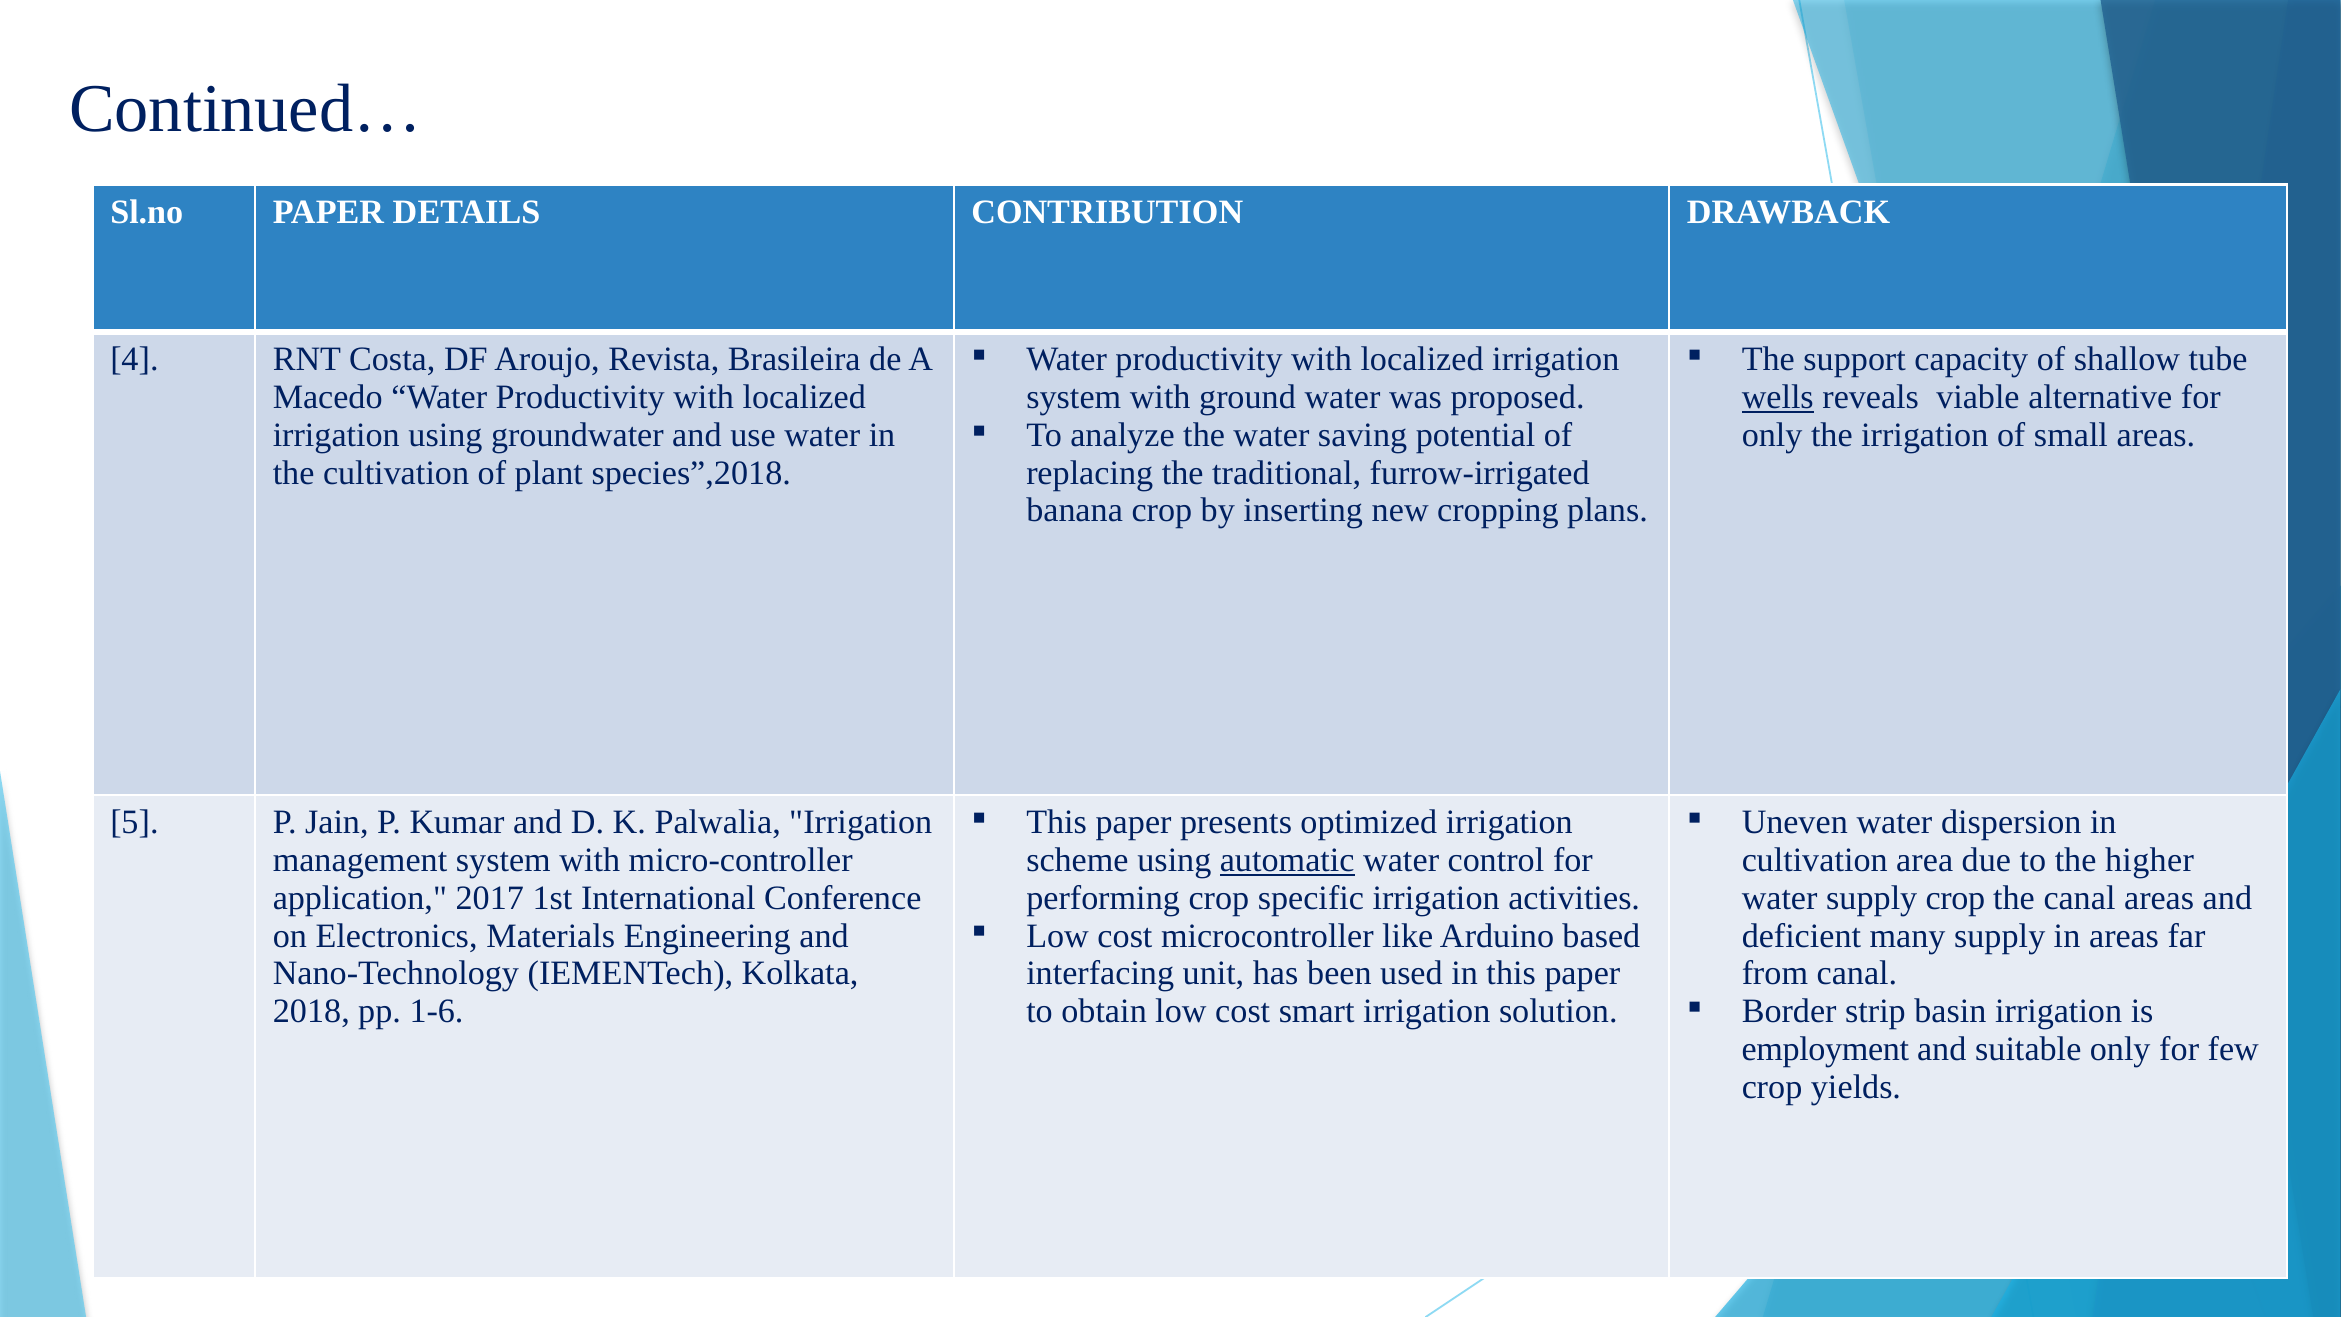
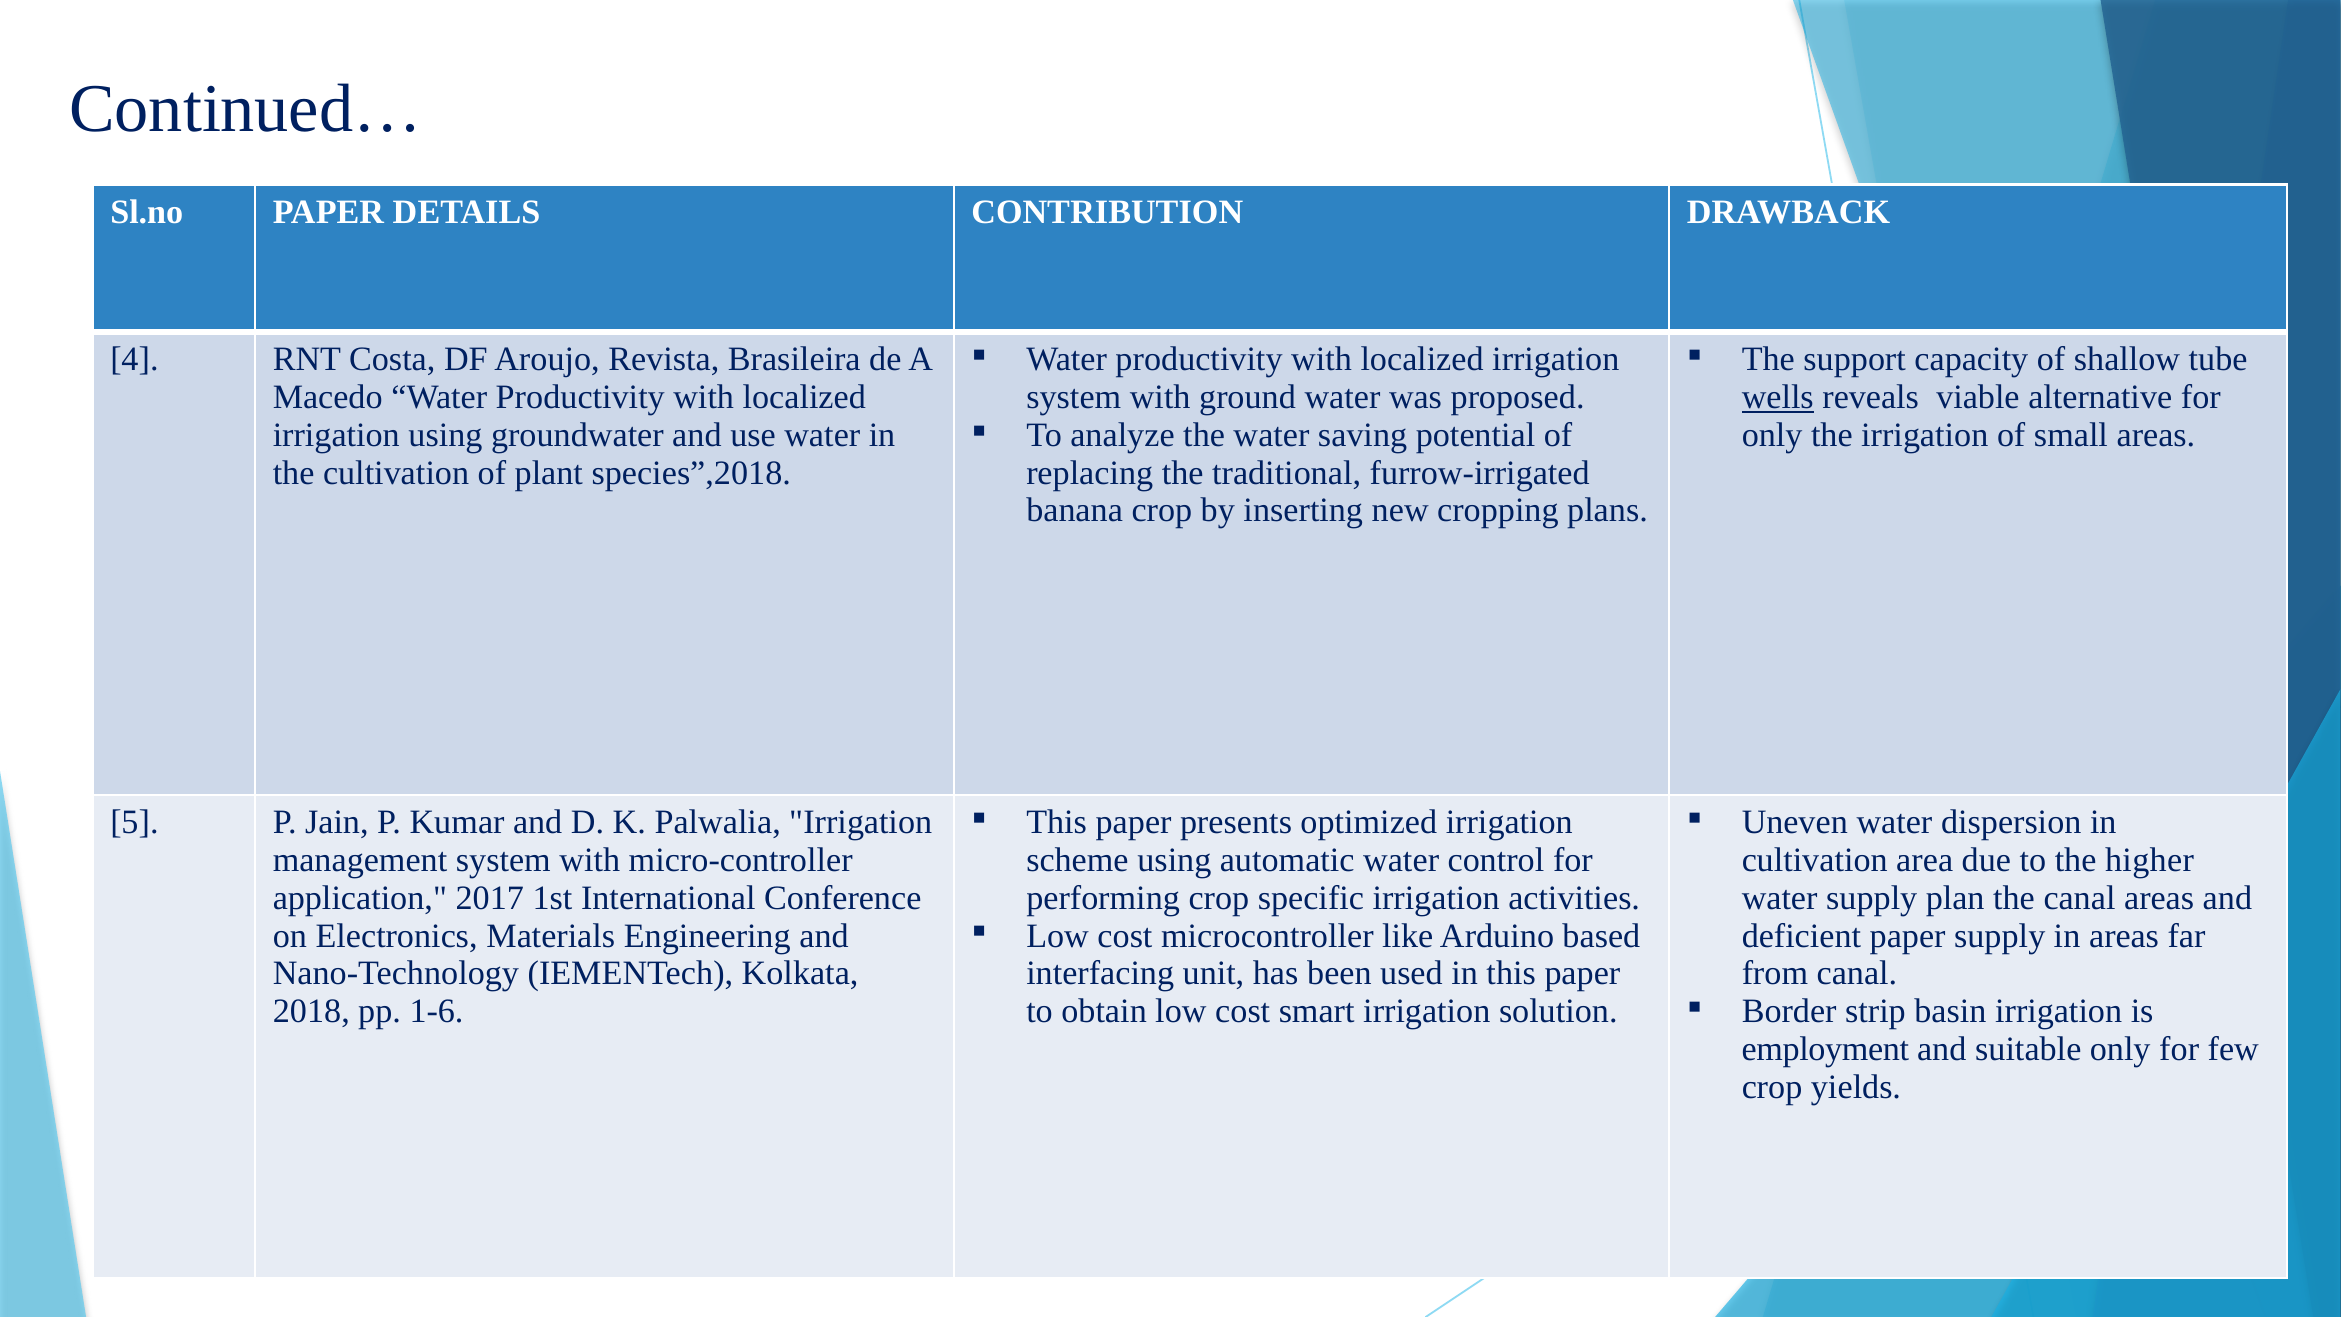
automatic underline: present -> none (1287, 860)
supply crop: crop -> plan (1955, 898)
deficient many: many -> paper (1908, 936)
